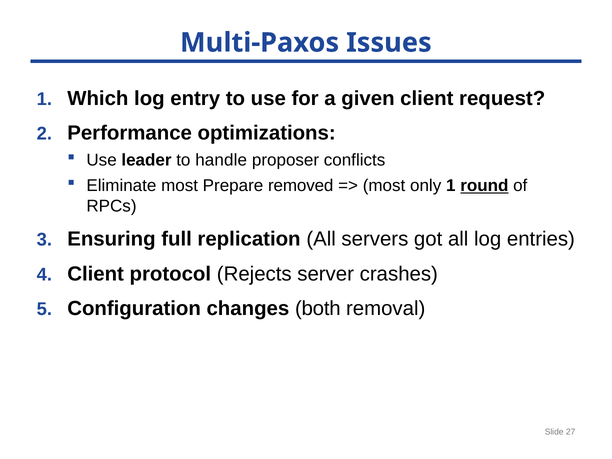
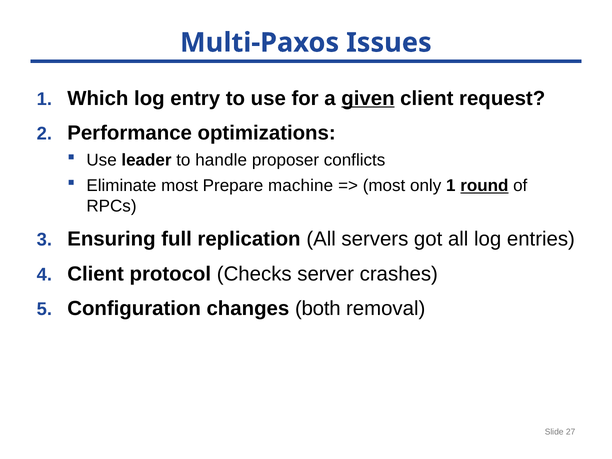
given underline: none -> present (368, 98)
removed: removed -> machine (301, 186)
Rejects: Rejects -> Checks (254, 274)
